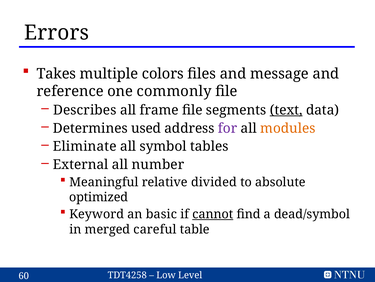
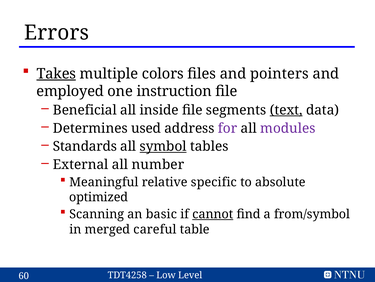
Takes underline: none -> present (56, 73)
message: message -> pointers (279, 73)
reference: reference -> employed (70, 91)
commonly: commonly -> instruction (174, 91)
Describes: Describes -> Beneficial (85, 110)
frame: frame -> inside (159, 110)
modules colour: orange -> purple (288, 128)
Eliminate: Eliminate -> Standards (85, 146)
symbol underline: none -> present (163, 146)
divided: divided -> specific (214, 182)
Keyword: Keyword -> Scanning (97, 214)
dead/symbol: dead/symbol -> from/symbol (312, 214)
